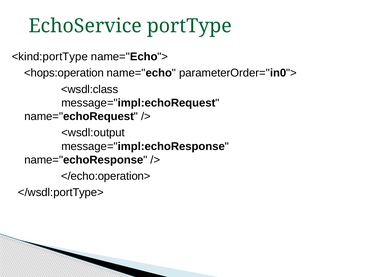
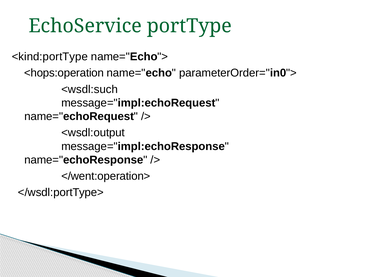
<wsdl:class: <wsdl:class -> <wsdl:such (90, 90)
</echo:operation>: </echo:operation> -> </went:operation> (106, 176)
